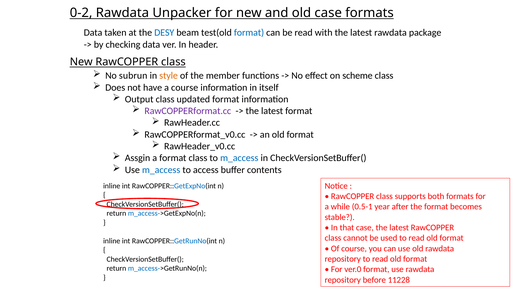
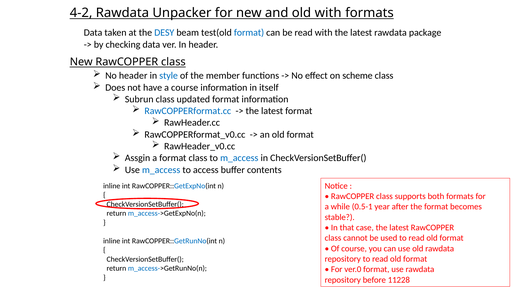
0-2: 0-2 -> 4-2 (81, 13)
old case: case -> with (328, 13)
No subrun: subrun -> header (133, 76)
style colour: orange -> blue (169, 76)
Output: Output -> Subrun (139, 99)
RawCOPPERformat.cc colour: purple -> blue (188, 111)
